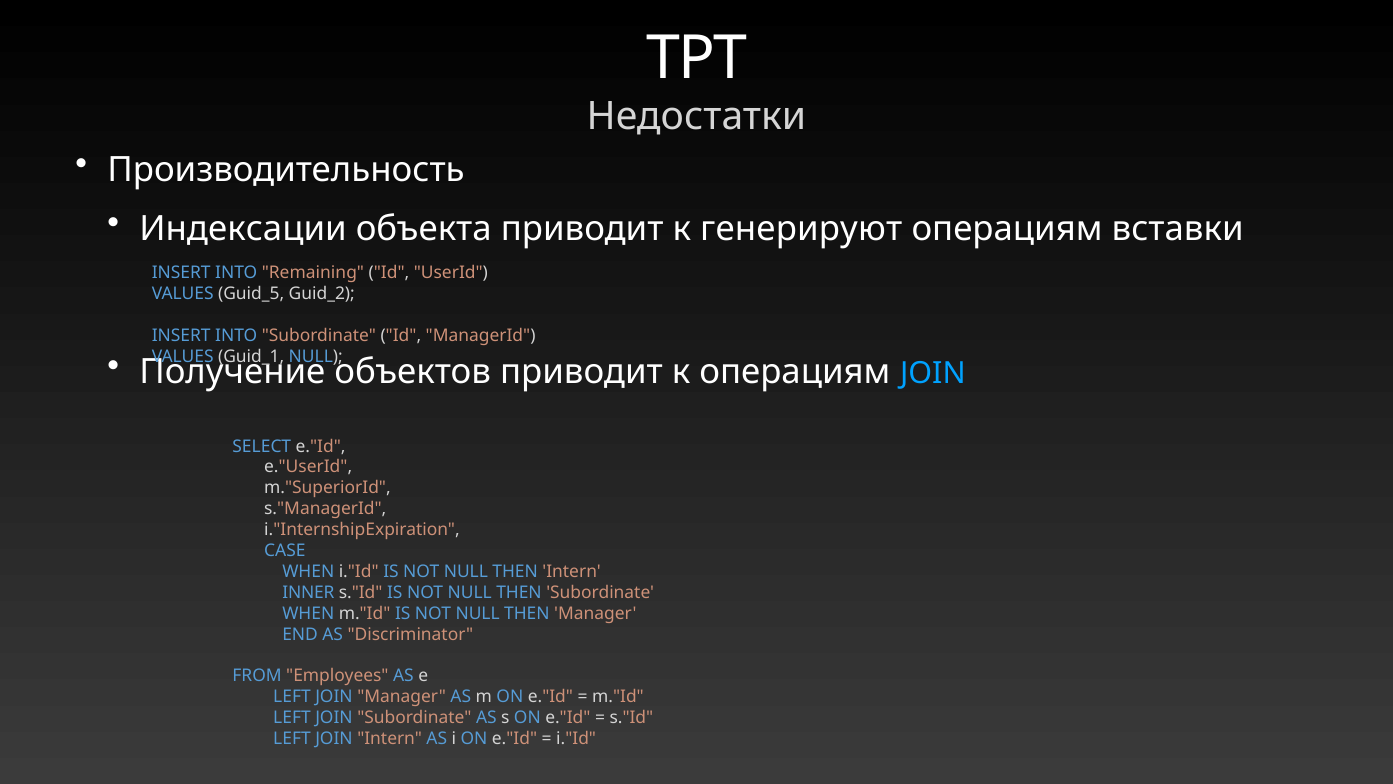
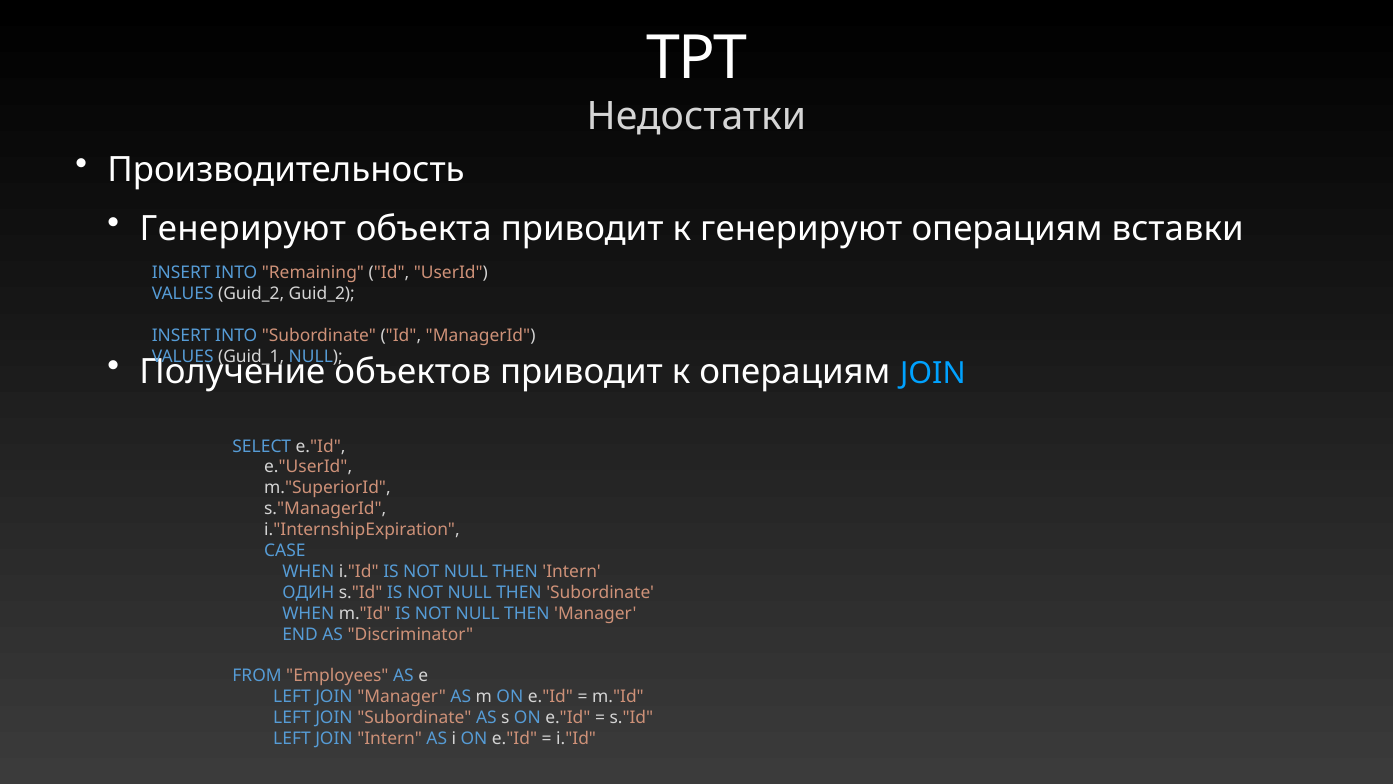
Индексации: Индексации -> Генерируют (243, 229)
VALUES Guid_5: Guid_5 -> Guid_2 (251, 294)
INNER: INNER -> ОДИН (308, 592)
